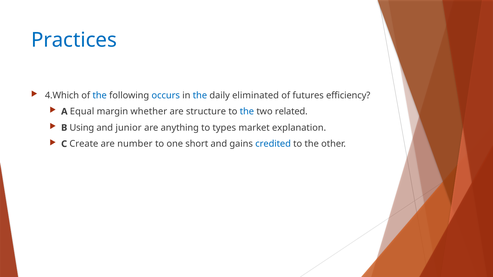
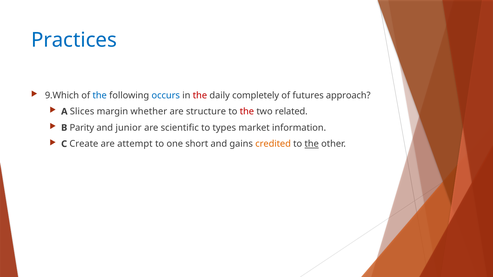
4.Which: 4.Which -> 9.Which (62, 95)
the colour: blue -> red (200, 95)
eliminated: eliminated -> completely (256, 95)
efficiency: efficiency -> approach (348, 95)
Equal: Equal -> Slices (82, 112)
the colour: blue -> red (247, 112)
Using: Using -> Parity (82, 128)
anything: anything -> scientific (180, 128)
explanation: explanation -> information (299, 128)
number: number -> attempt (135, 144)
credited colour: blue -> orange (273, 144)
the underline: none -> present (312, 144)
